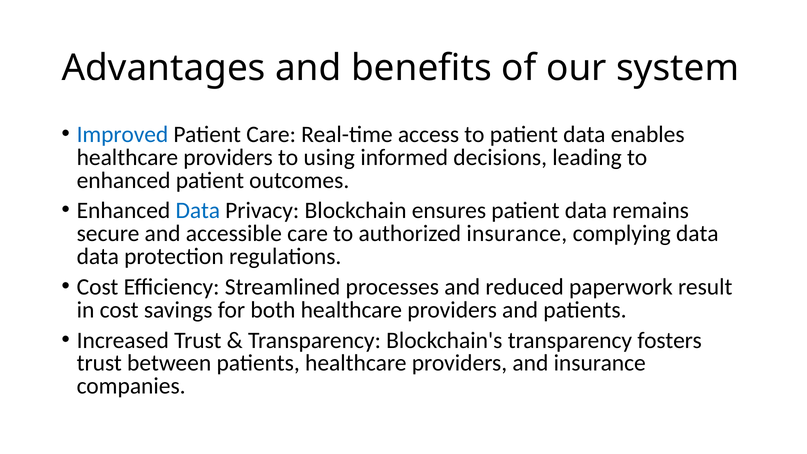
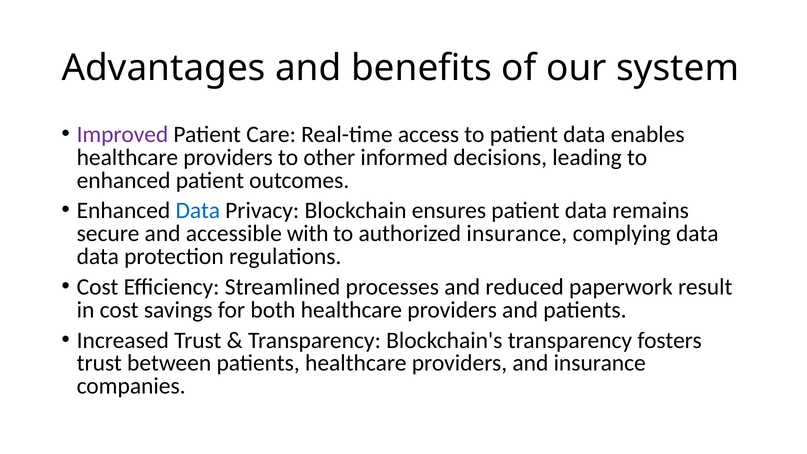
Improved colour: blue -> purple (122, 134)
using: using -> other (329, 157)
accessible care: care -> with (308, 234)
